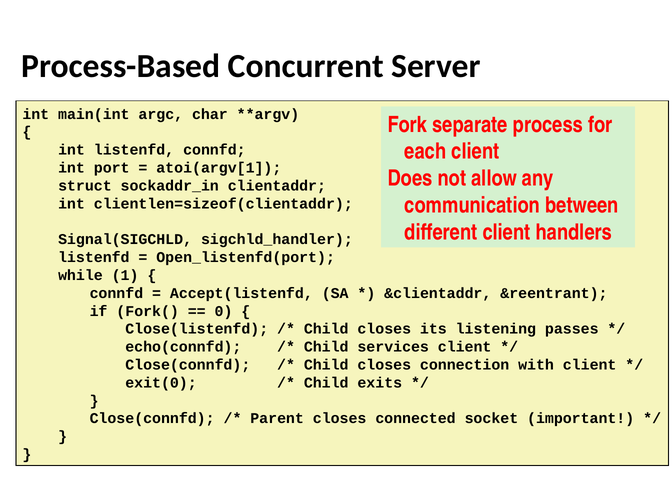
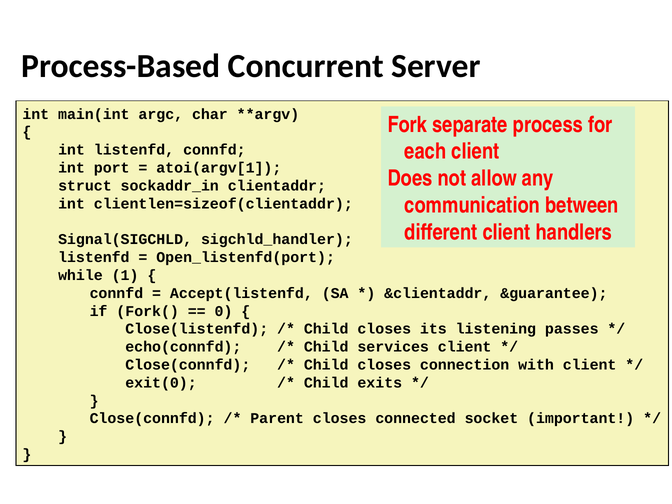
&reentrant: &reentrant -> &guarantee (554, 293)
